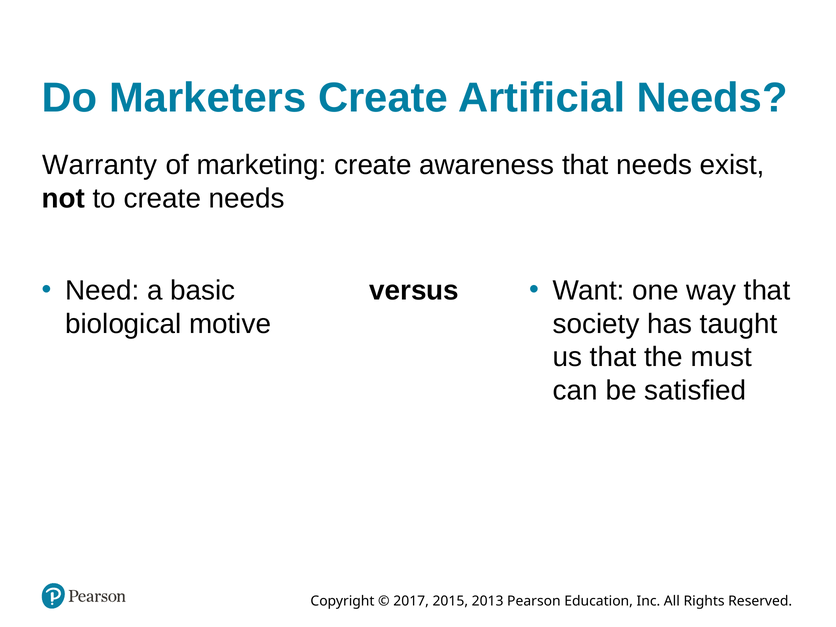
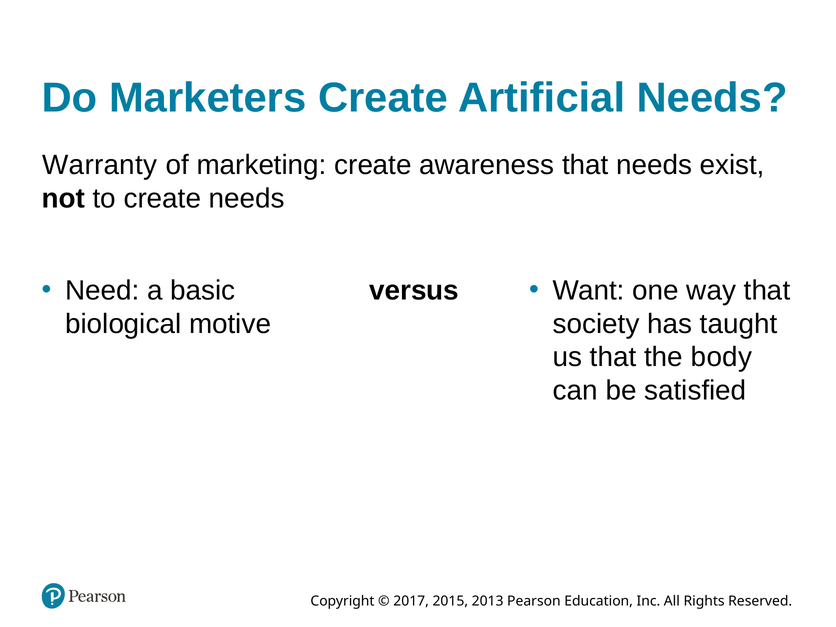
must: must -> body (721, 357)
